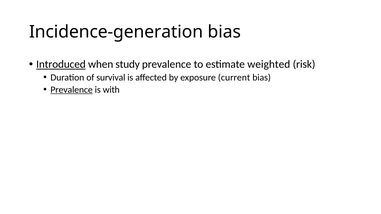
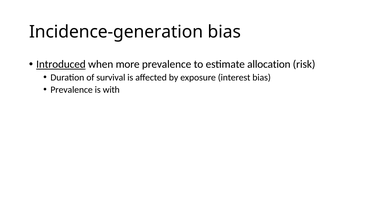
study: study -> more (128, 64)
weighted: weighted -> allocation (269, 64)
current: current -> interest (234, 78)
Prevalence underline: present -> none (72, 90)
